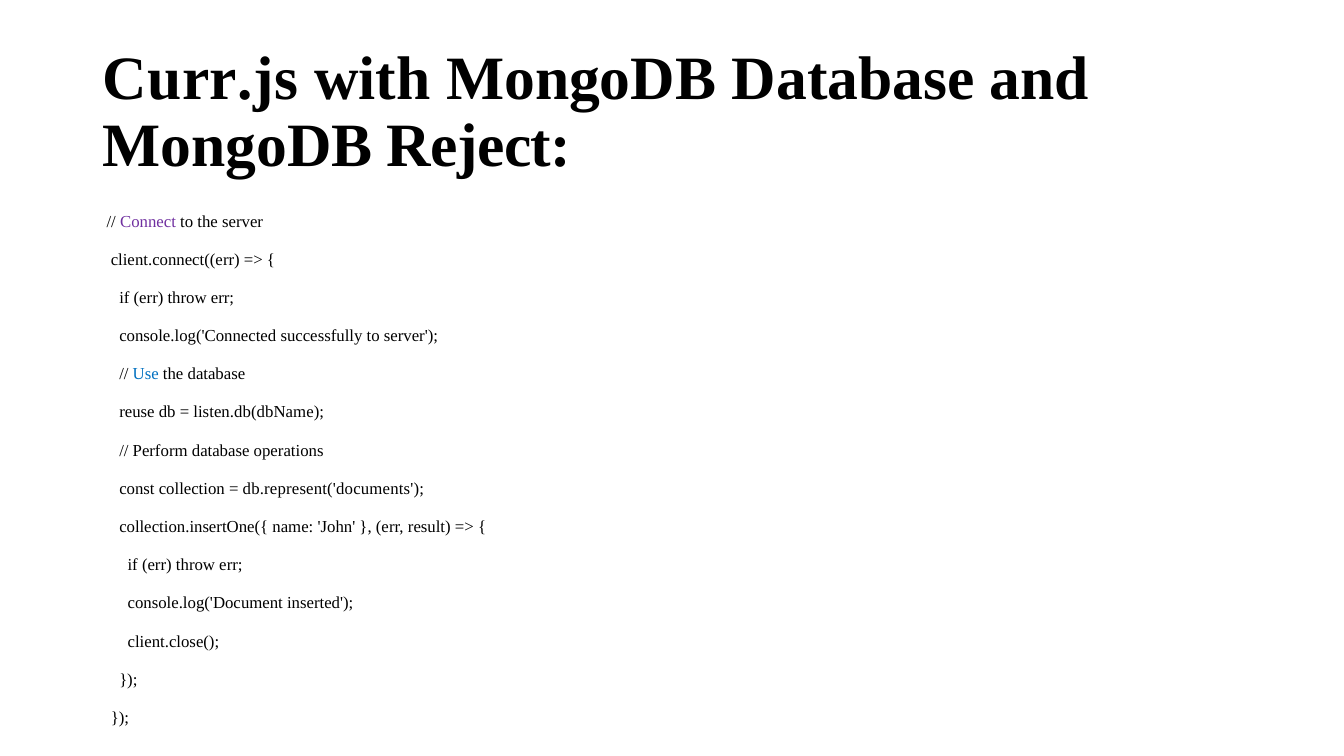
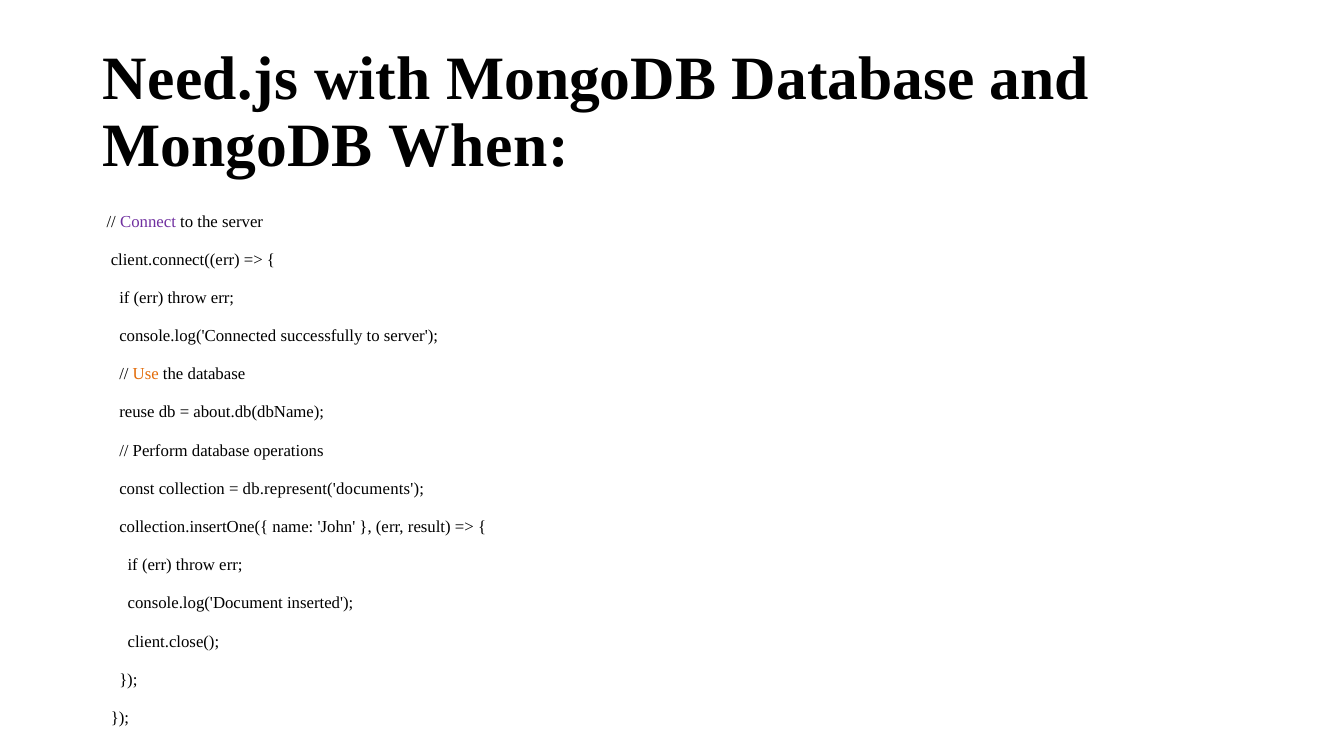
Curr.js: Curr.js -> Need.js (201, 80)
Reject: Reject -> When (478, 146)
Use colour: blue -> orange (146, 374)
listen.db(dbName: listen.db(dbName -> about.db(dbName (259, 412)
